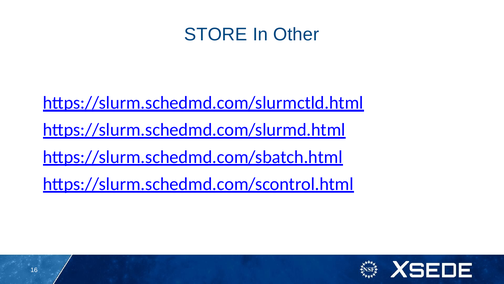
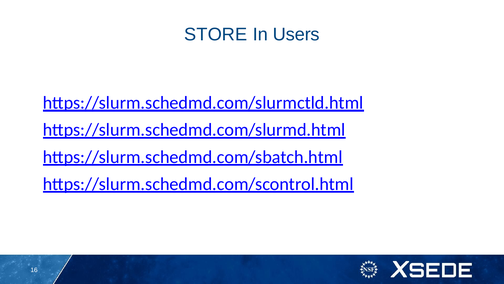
Other: Other -> Users (296, 34)
